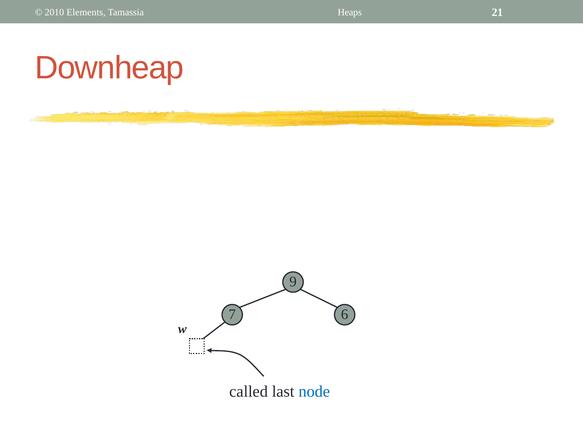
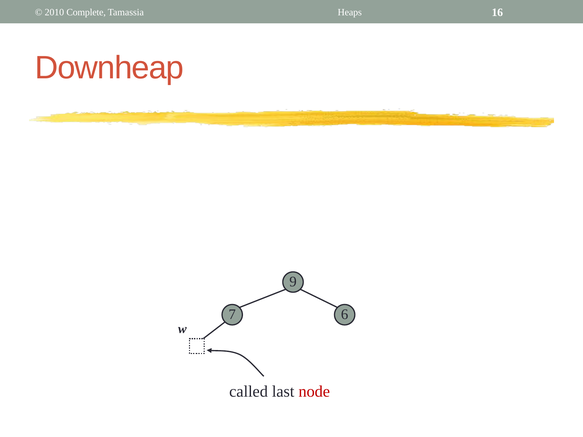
Elements: Elements -> Complete (86, 12)
21: 21 -> 16 (497, 12)
node colour: blue -> red (314, 392)
